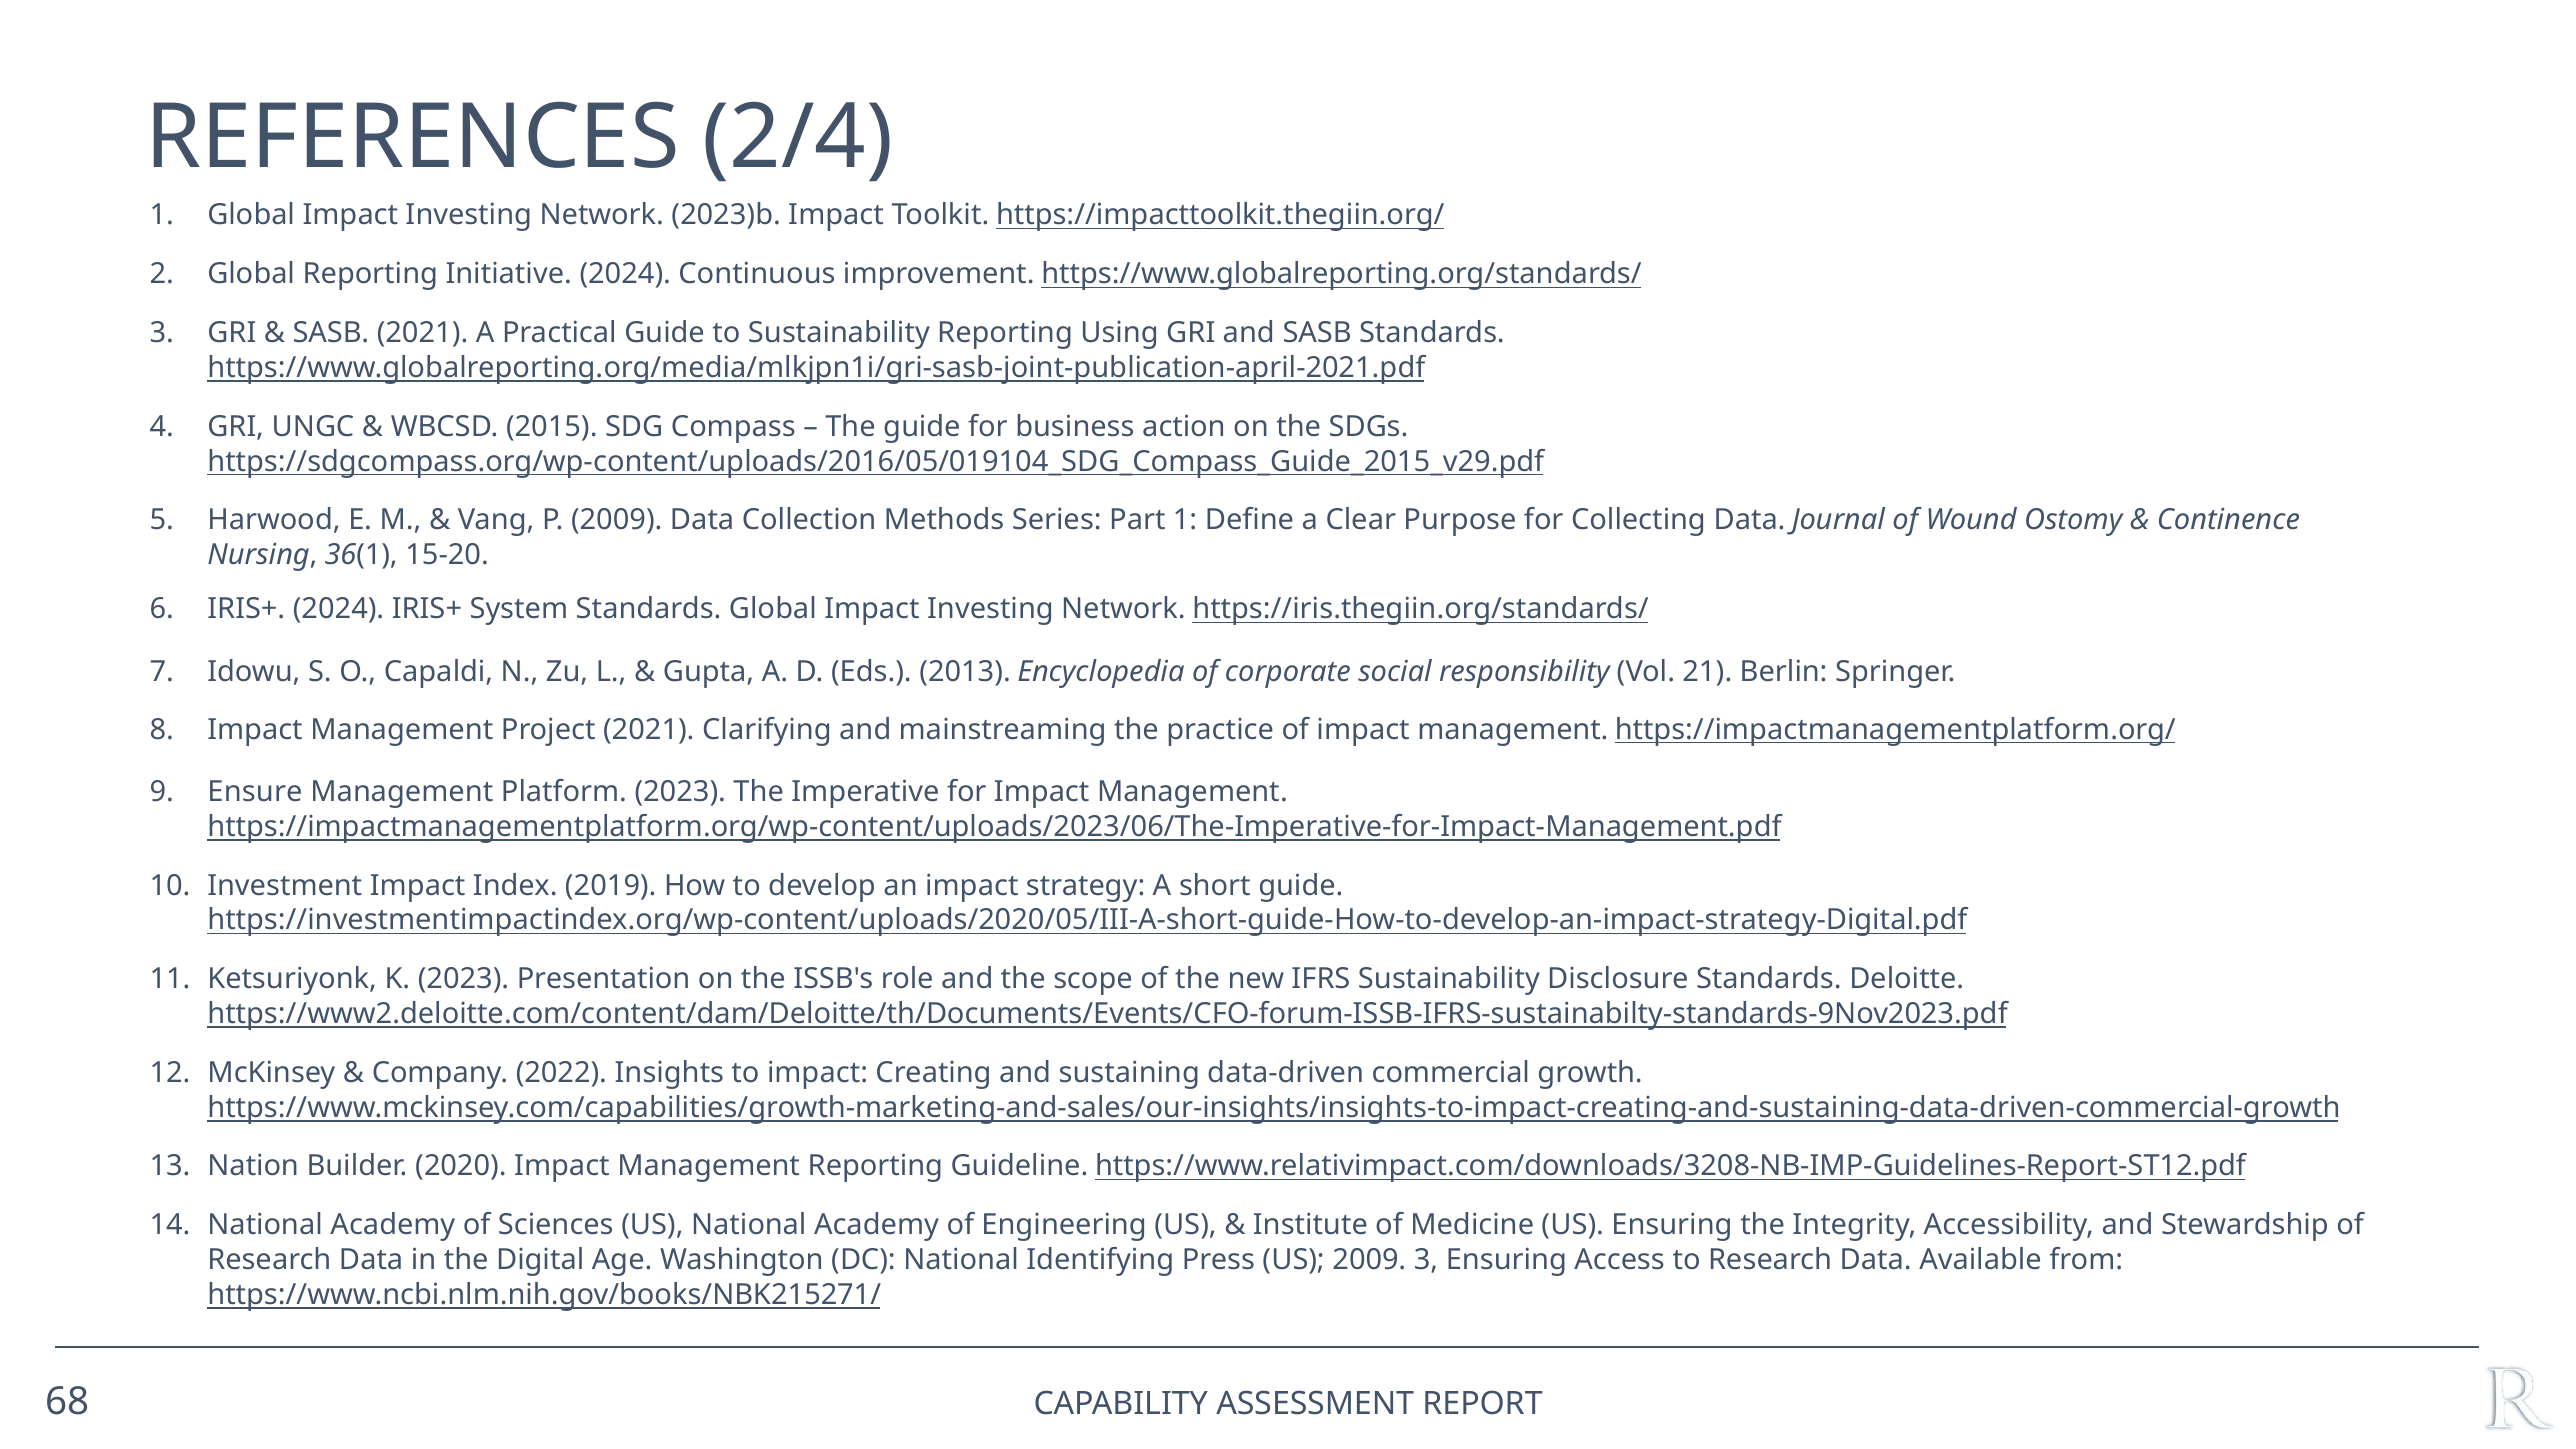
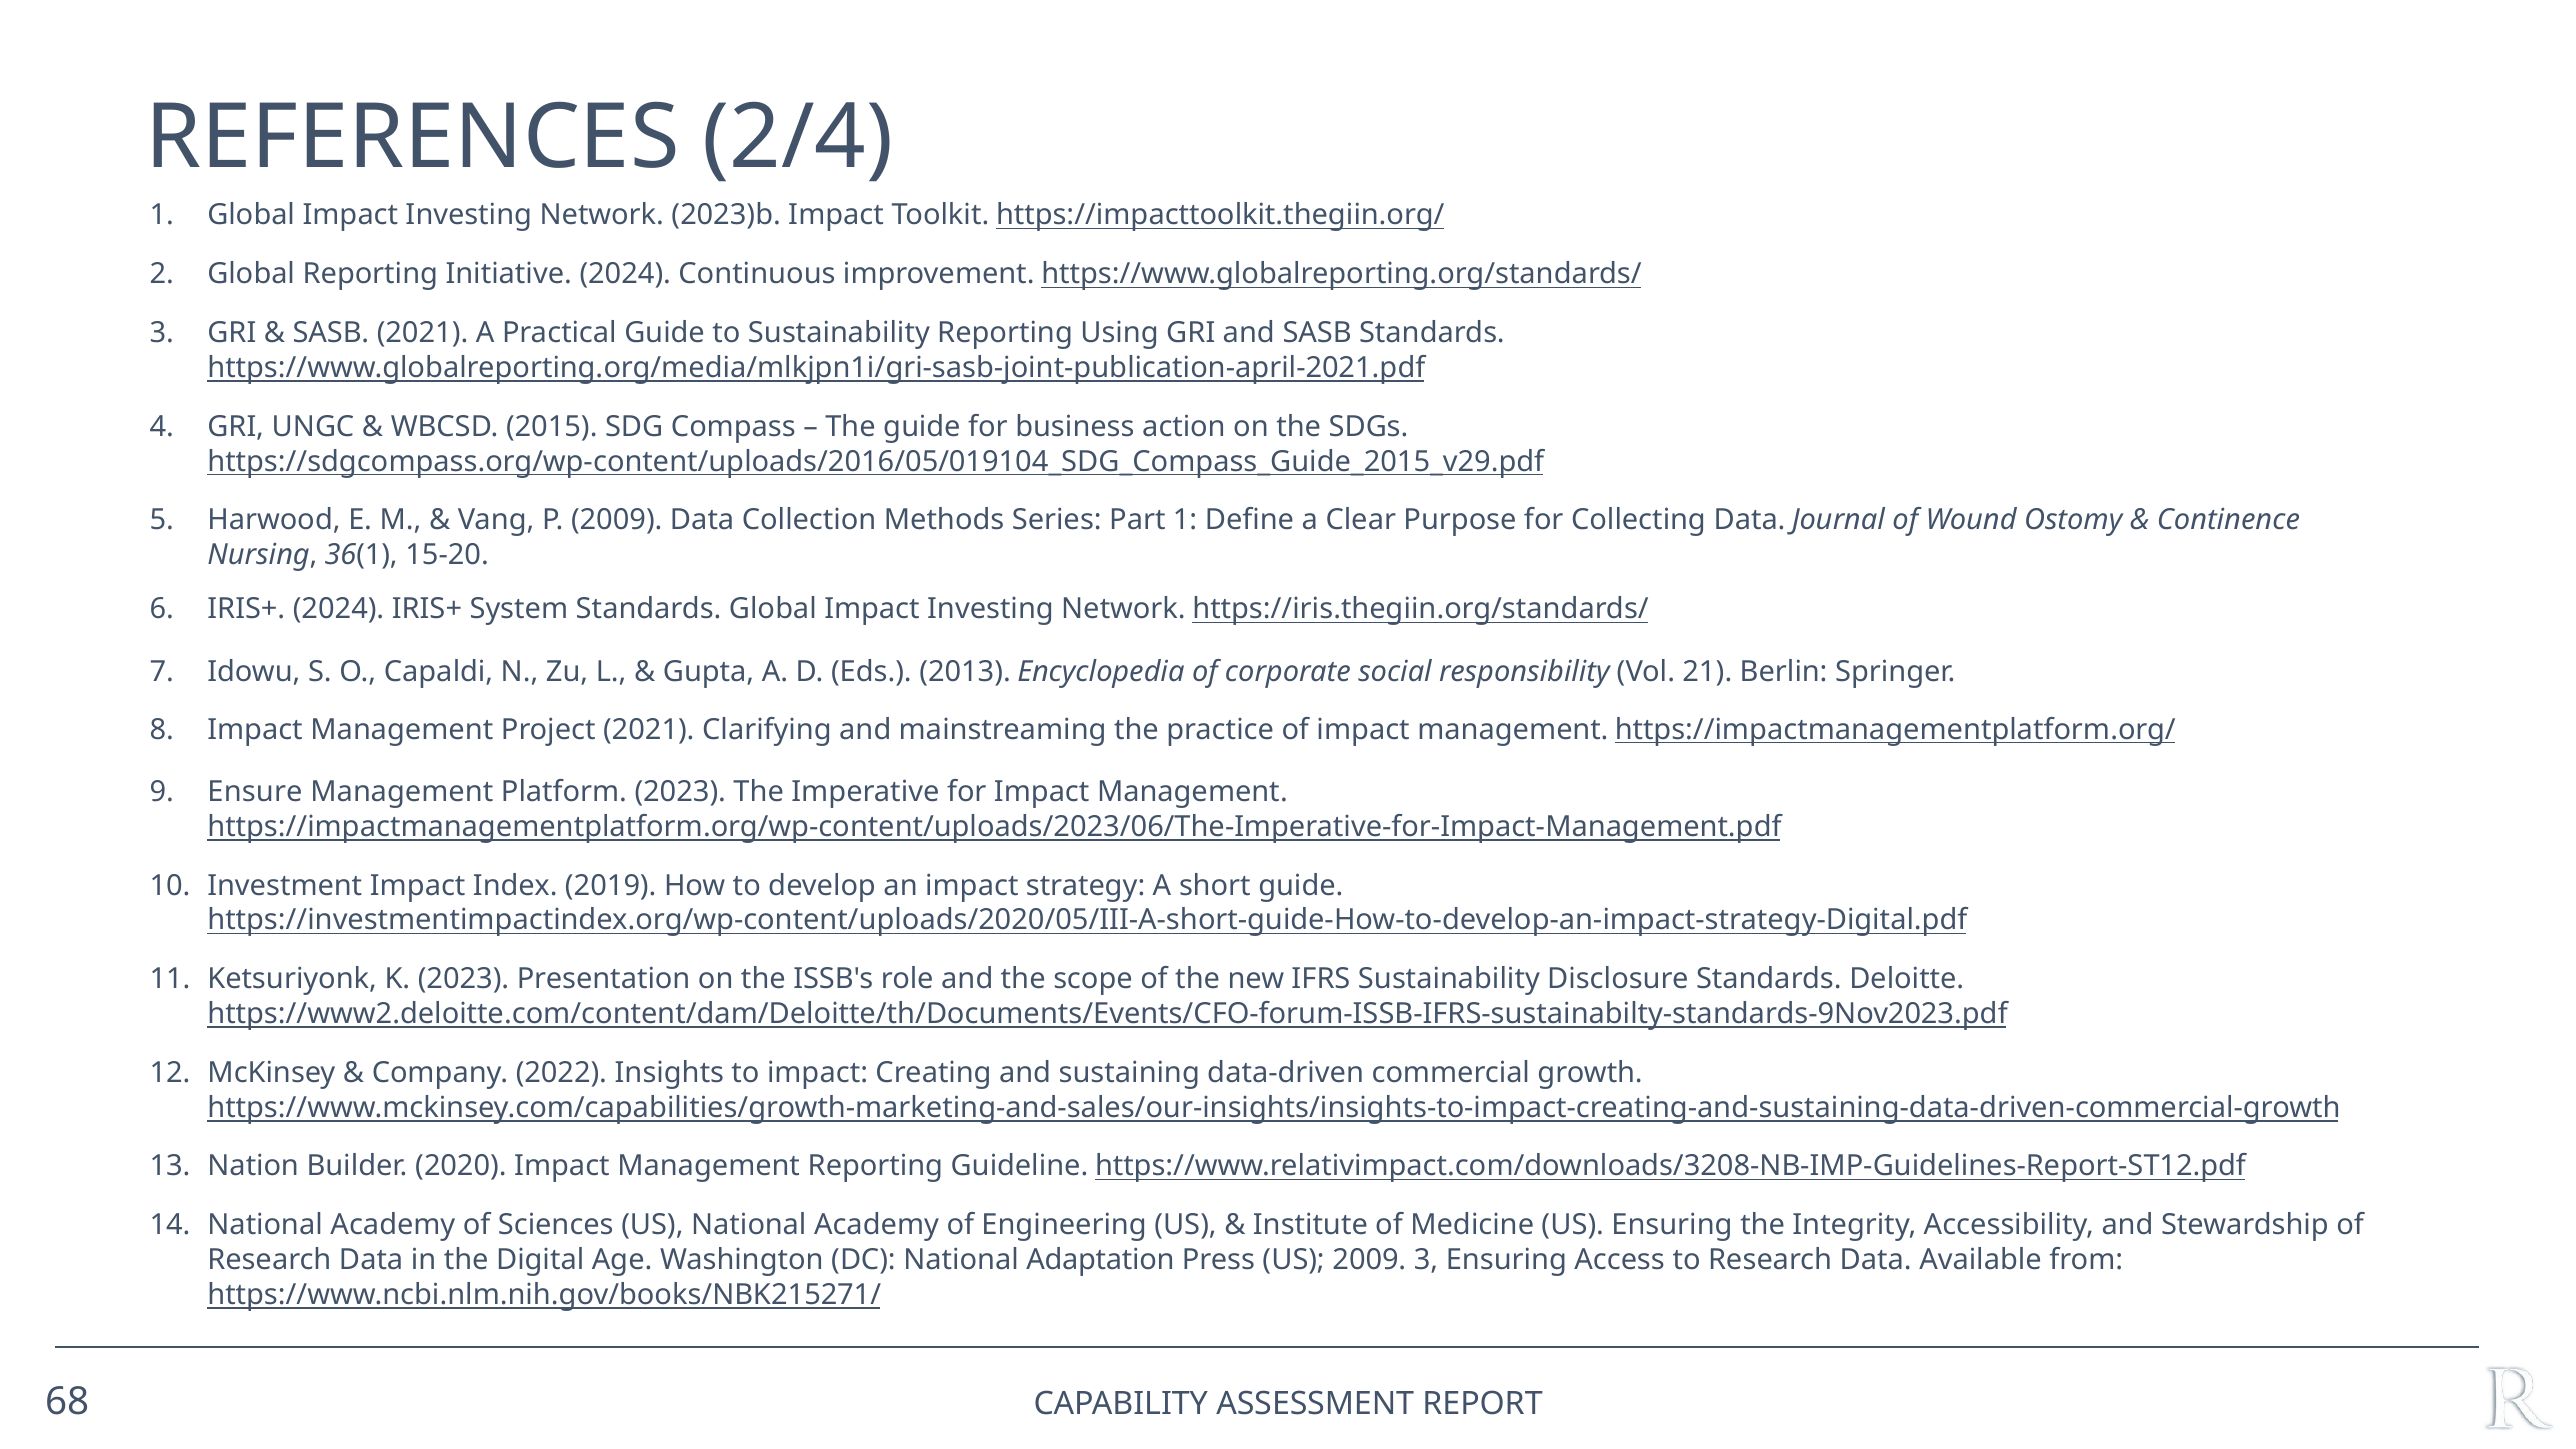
Identifying: Identifying -> Adaptation (1100, 1260)
